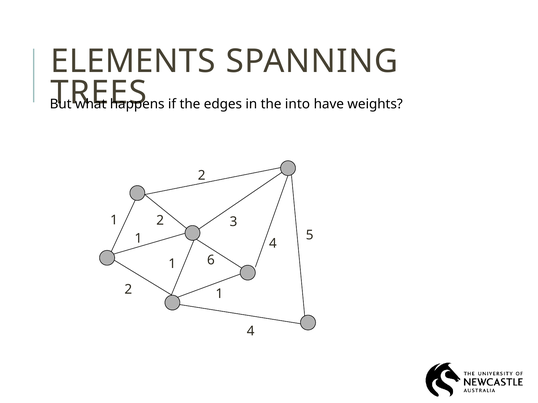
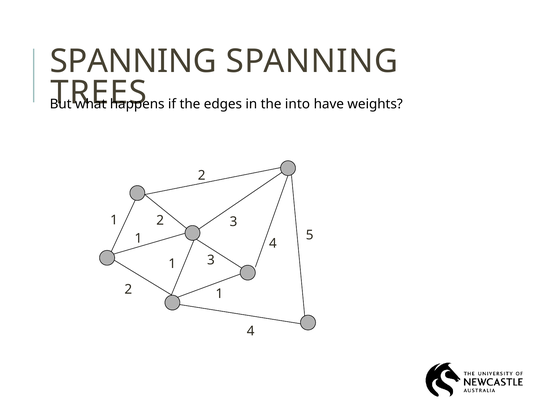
ELEMENTS: ELEMENTS -> SPANNING (133, 61)
1 6: 6 -> 3 (211, 260)
